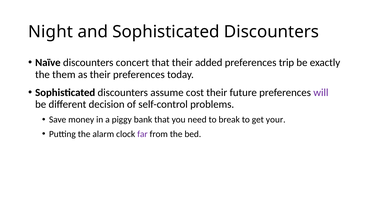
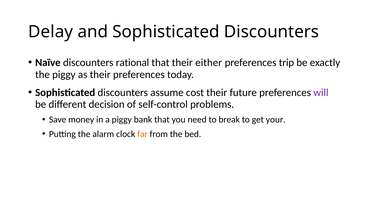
Night: Night -> Delay (51, 32)
concert: concert -> rational (132, 63)
added: added -> either (209, 63)
the them: them -> piggy (64, 75)
far colour: purple -> orange (142, 134)
